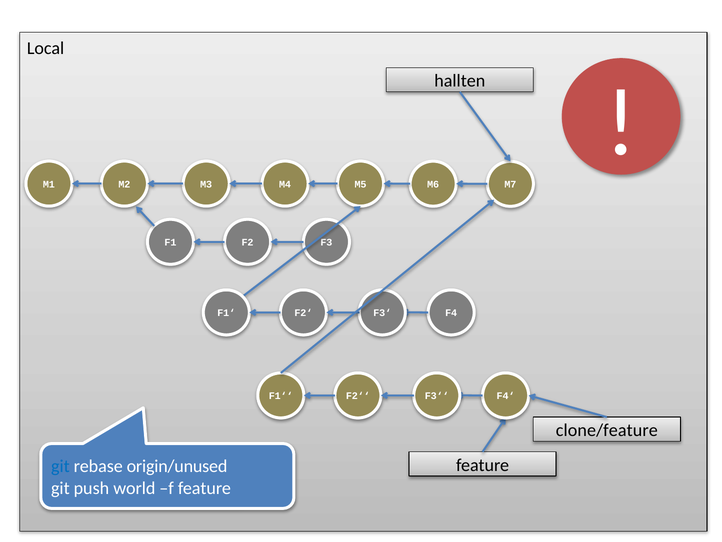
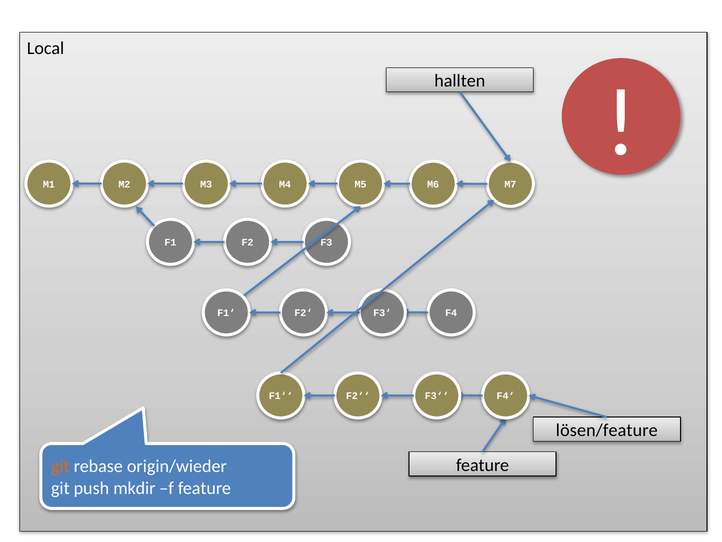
clone/feature: clone/feature -> lösen/feature (607, 430)
git colour: blue -> orange (60, 466)
origin/unused: origin/unused -> origin/wieder (177, 466)
world: world -> mkdir (134, 488)
